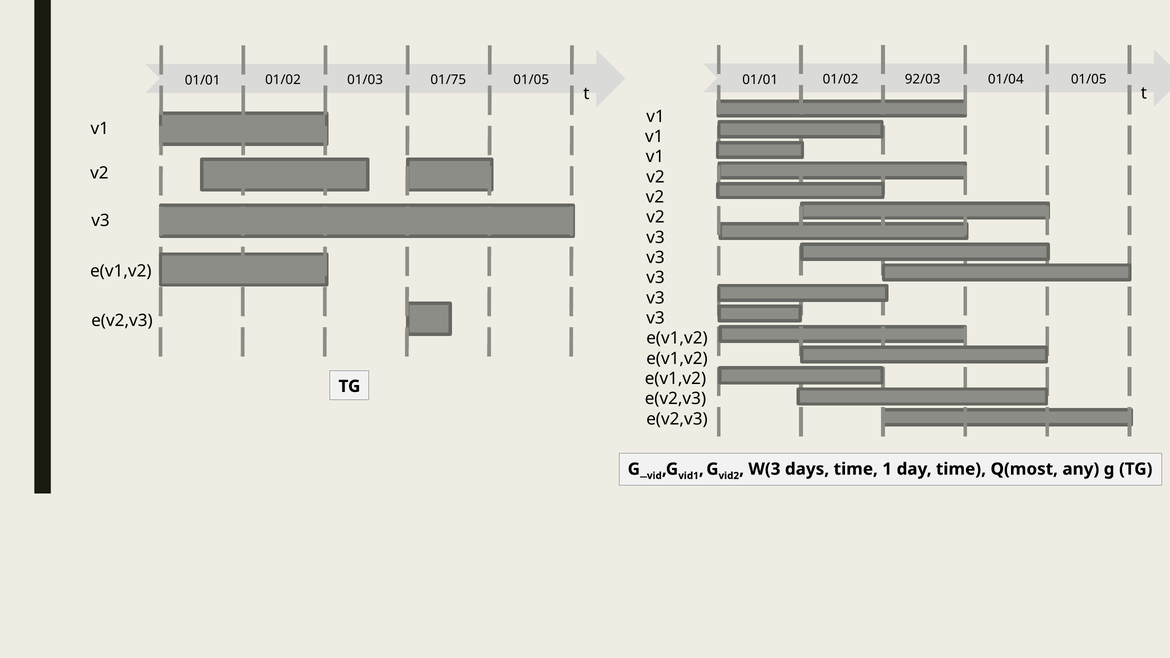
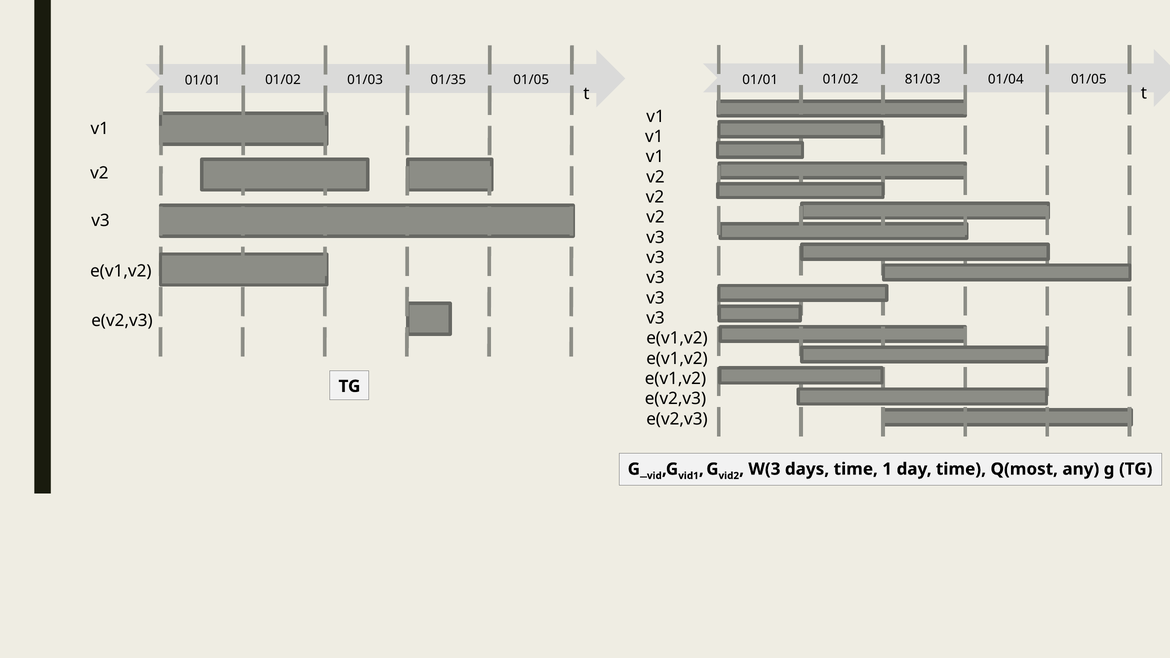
92/03: 92/03 -> 81/03 (923, 79)
01/75: 01/75 -> 01/35 (448, 80)
